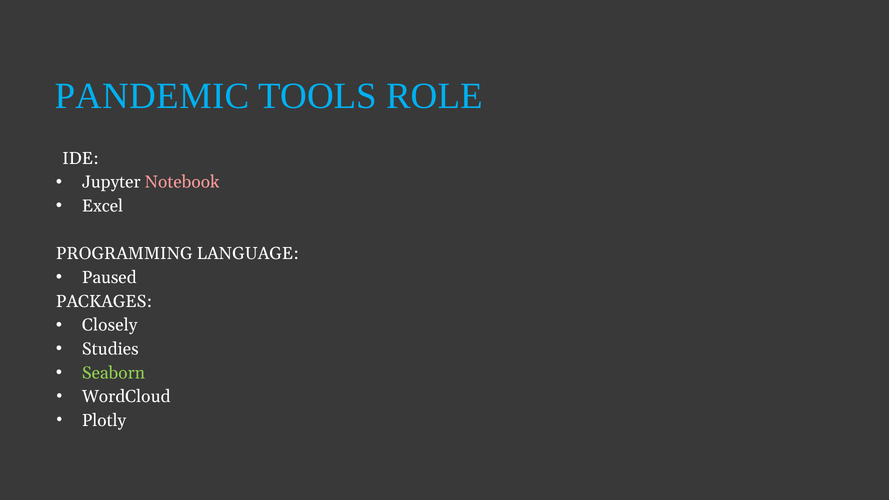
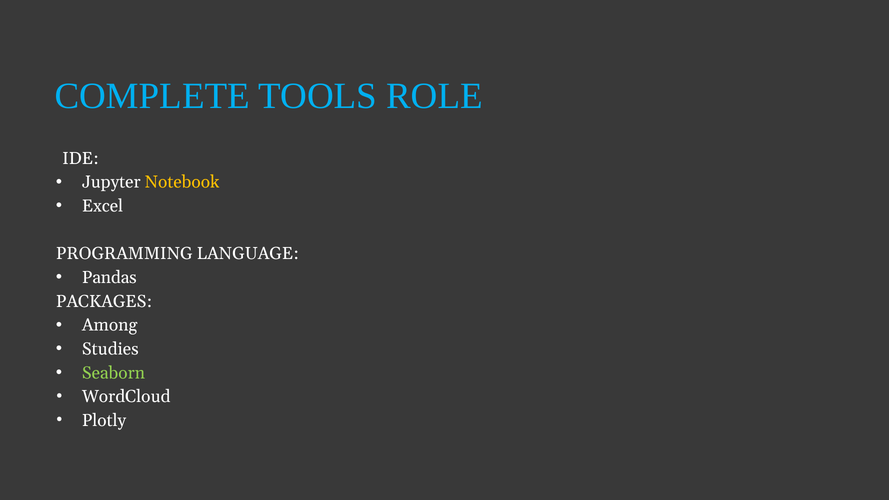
PANDEMIC: PANDEMIC -> COMPLETE (152, 96)
Notebook colour: pink -> yellow (182, 182)
Paused: Paused -> Pandas (109, 278)
Closely: Closely -> Among (110, 325)
